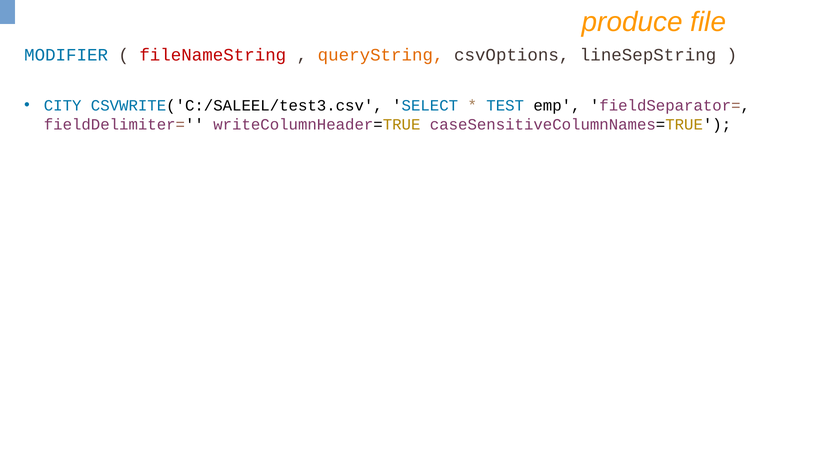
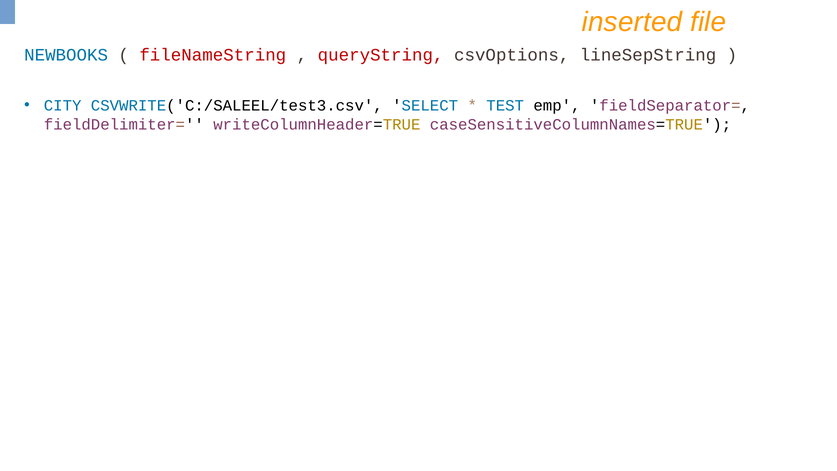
produce: produce -> inserted (632, 22)
MODIFIER: MODIFIER -> NEWBOOKS (66, 55)
queryString colour: orange -> red (381, 55)
